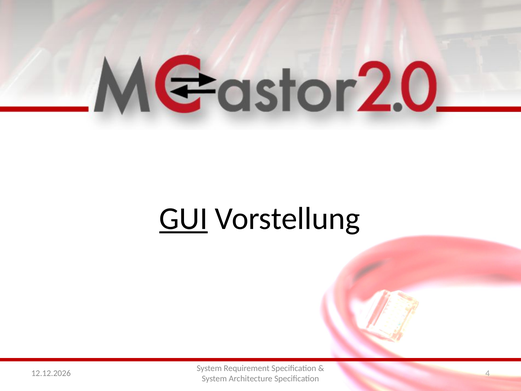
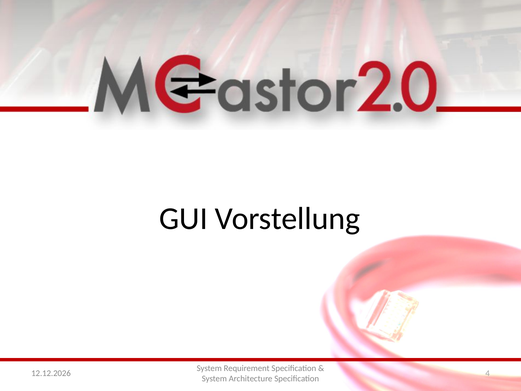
GUI underline: present -> none (183, 218)
